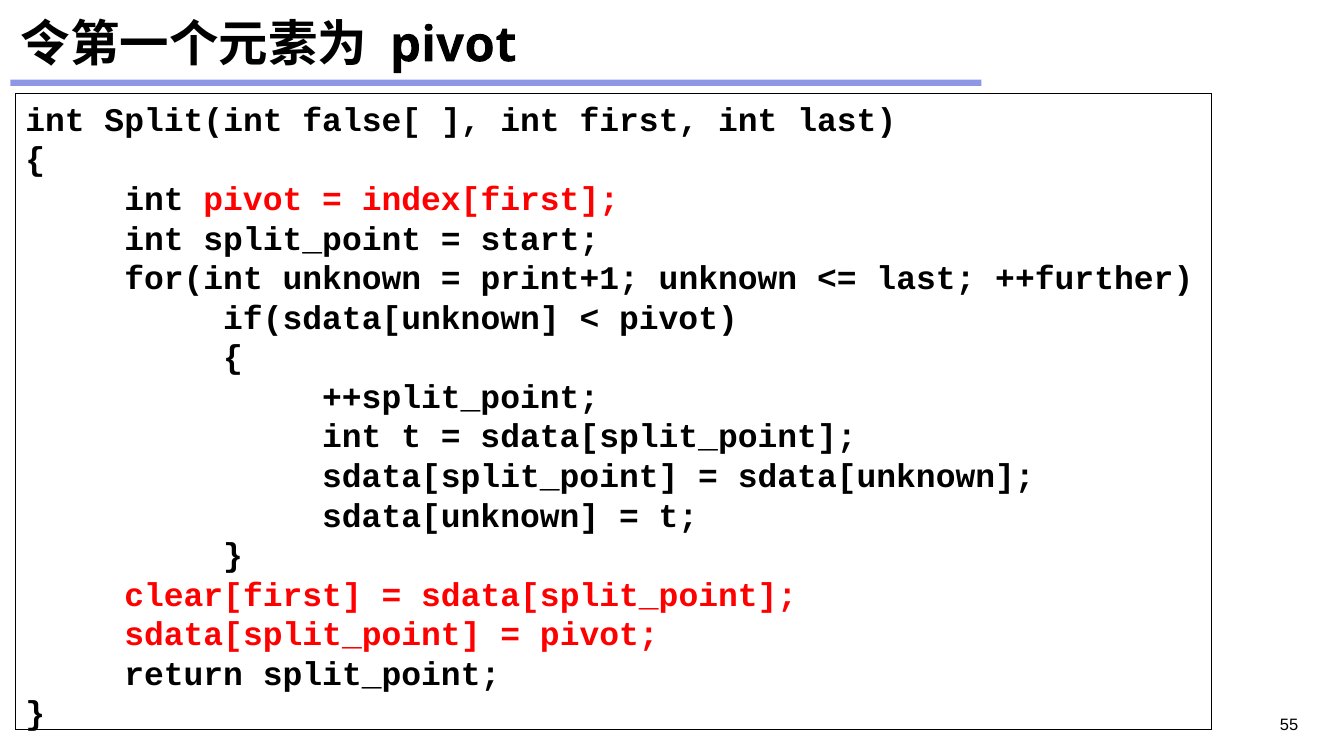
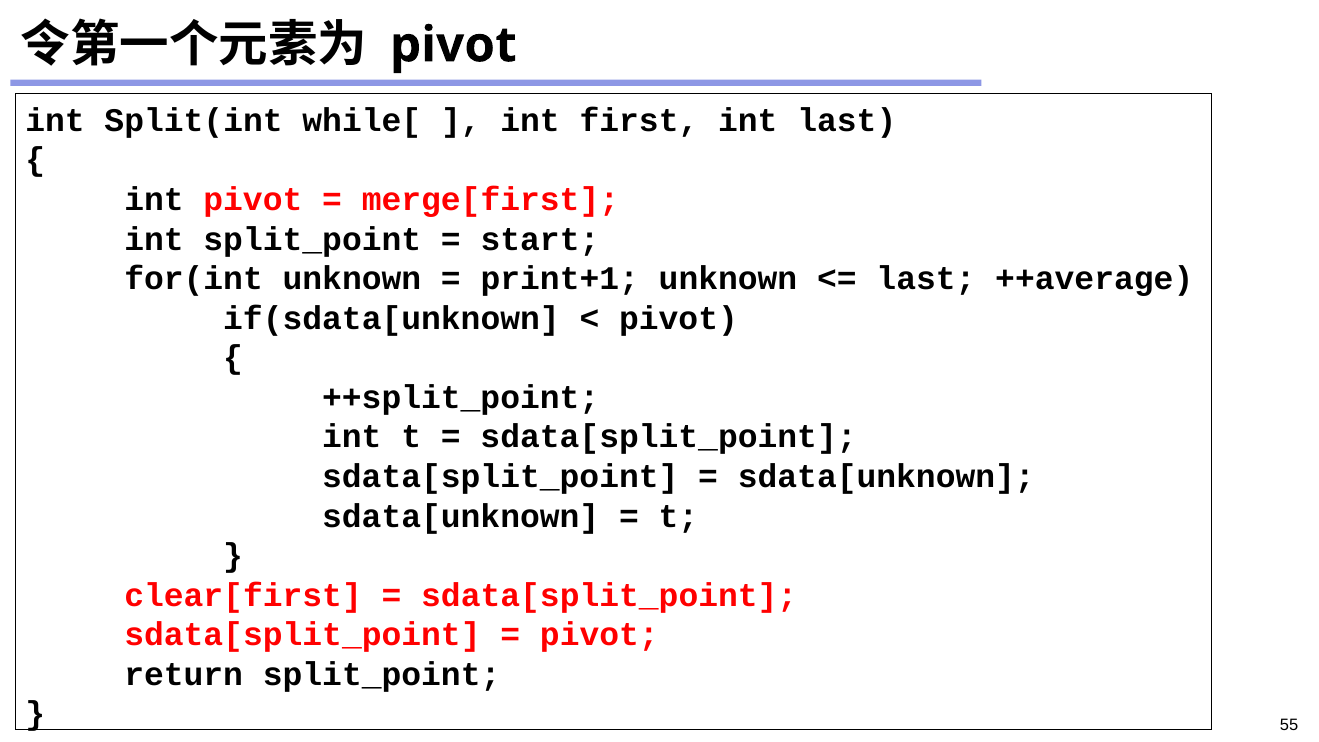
false[: false[ -> while[ (362, 120)
index[first: index[first -> merge[first (490, 200)
++further: ++further -> ++average (1094, 279)
